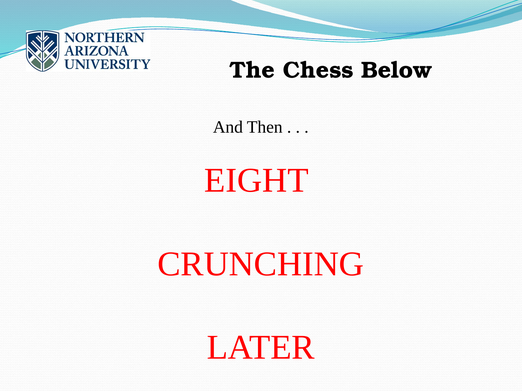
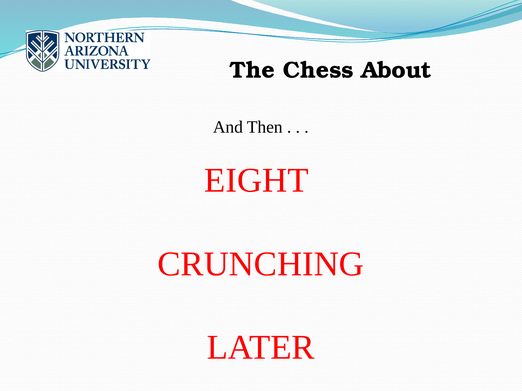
Below: Below -> About (396, 70)
